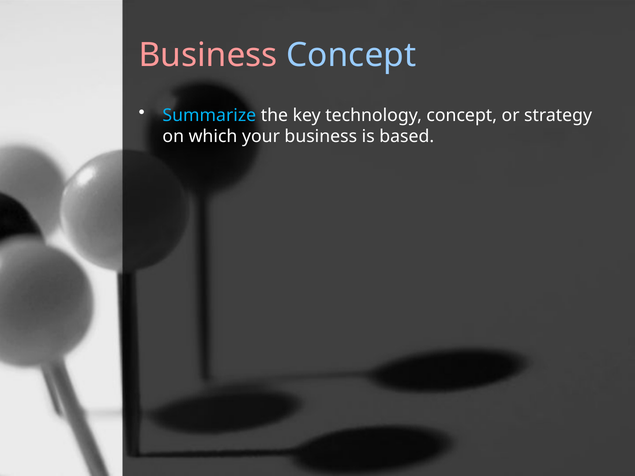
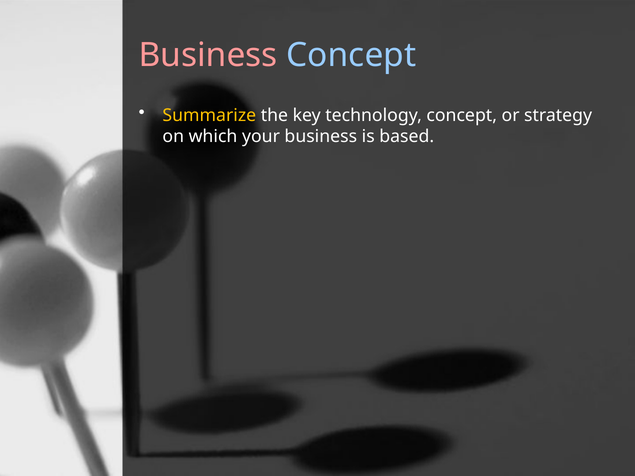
Summarize colour: light blue -> yellow (209, 116)
